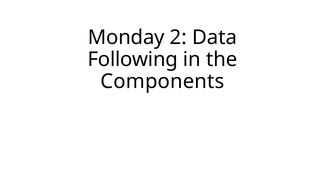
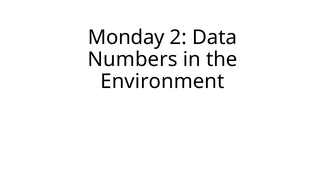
Following: Following -> Numbers (133, 59)
Components: Components -> Environment (162, 81)
